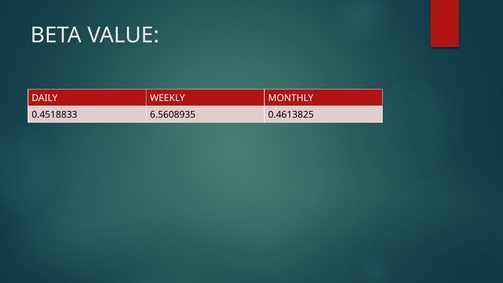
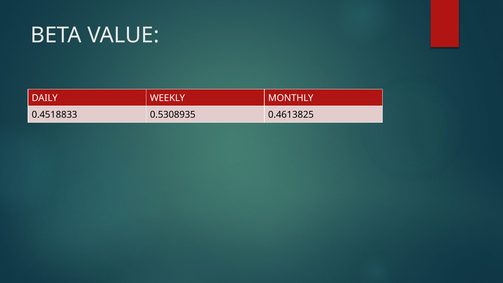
6.5608935: 6.5608935 -> 0.5308935 (173, 115)
